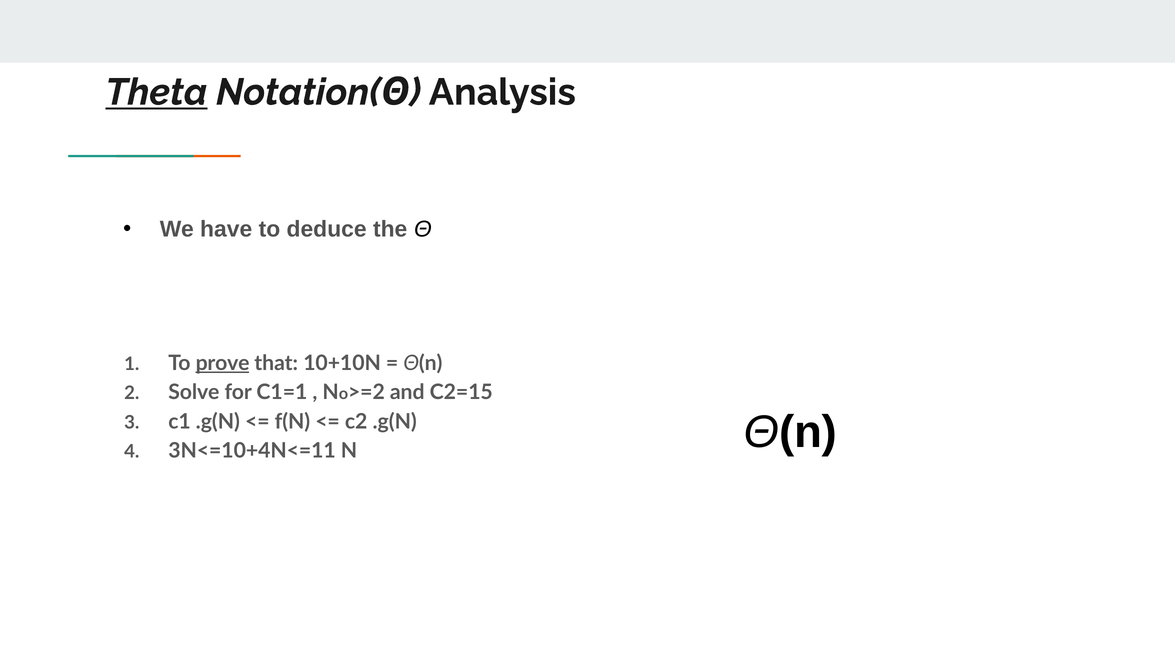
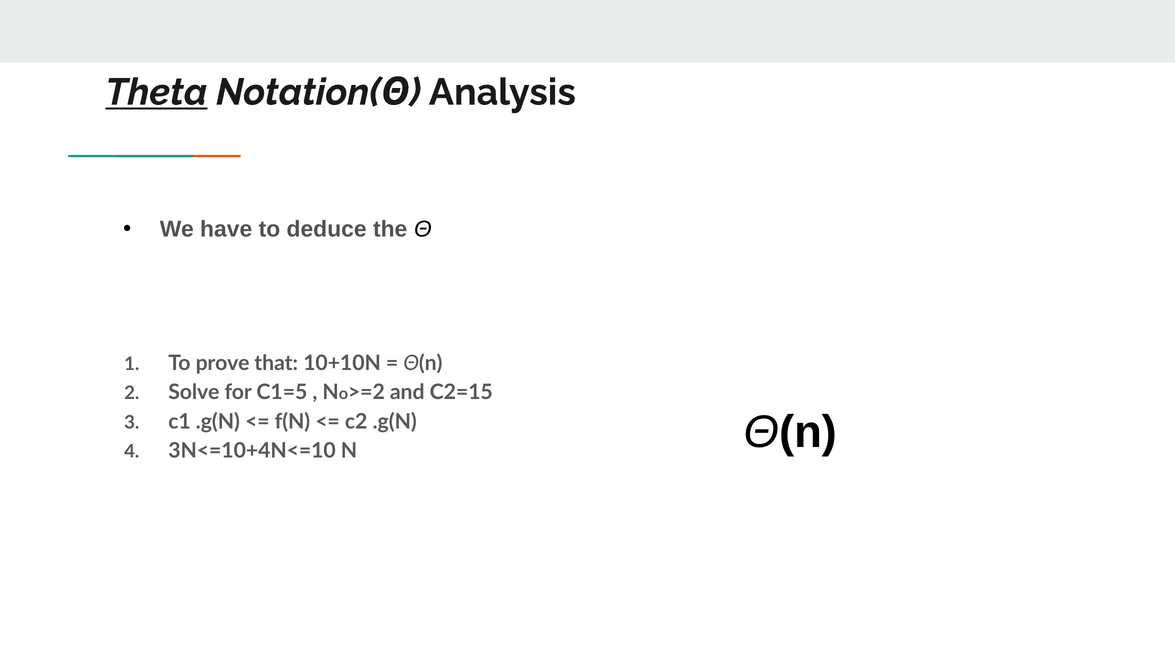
prove underline: present -> none (223, 363)
C1=1: C1=1 -> C1=5 (282, 392)
3N<=10+4N<=11: 3N<=10+4N<=11 -> 3N<=10+4N<=10 (252, 451)
